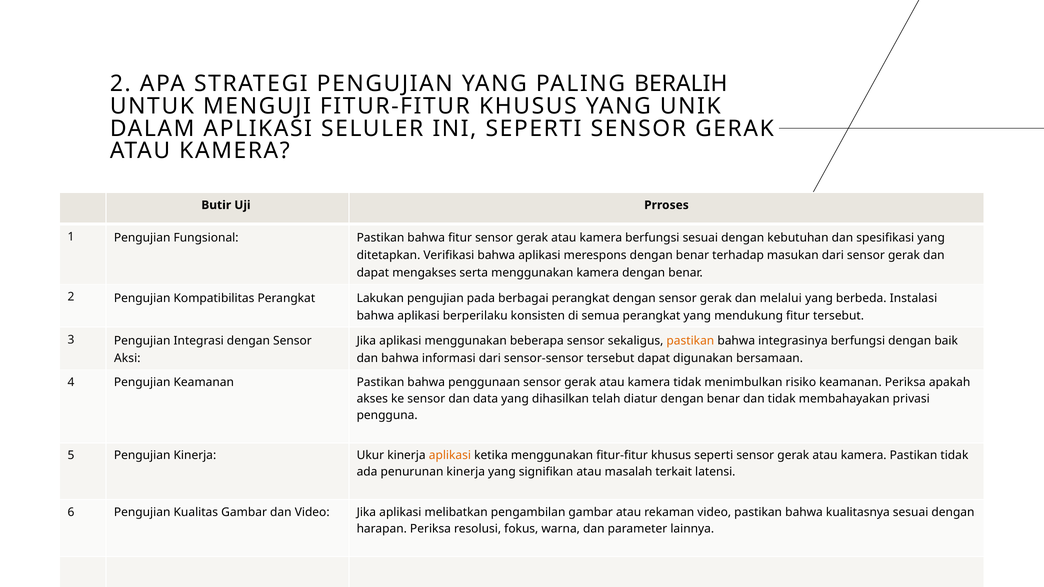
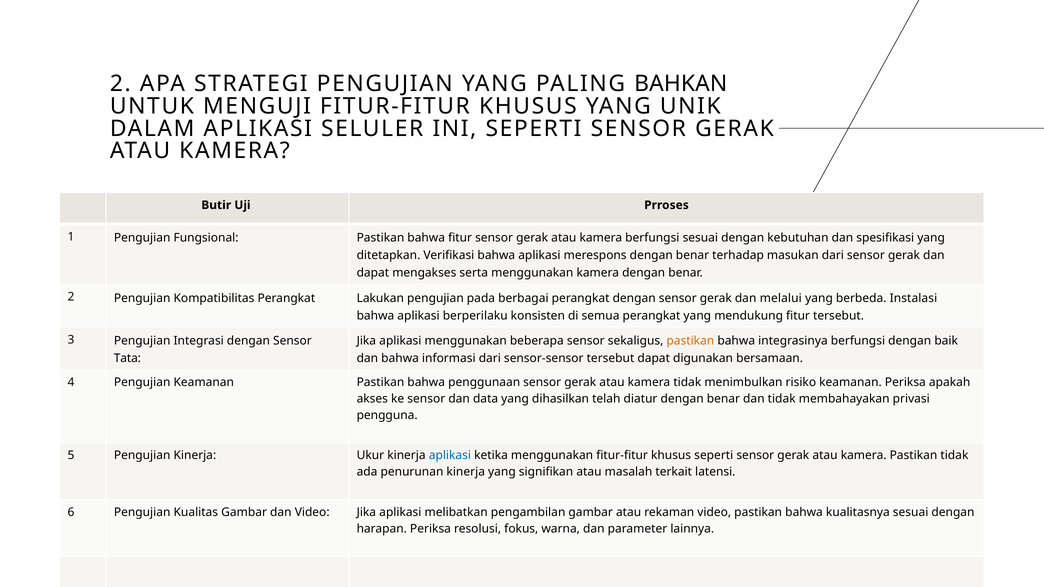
BERALIH: BERALIH -> BAHKAN (681, 84)
Aksi: Aksi -> Tata (127, 358)
aplikasi colour: orange -> blue (450, 456)
